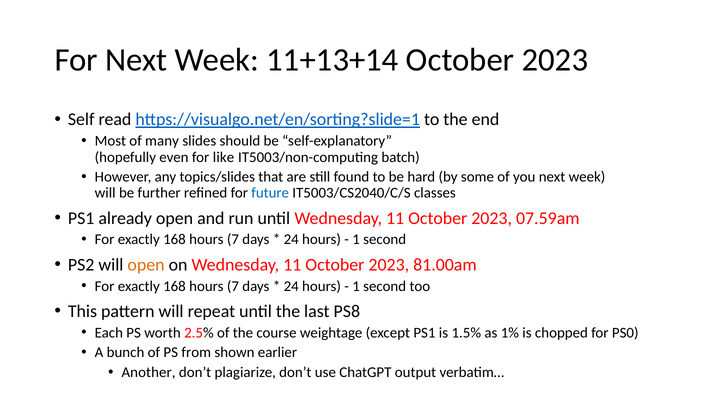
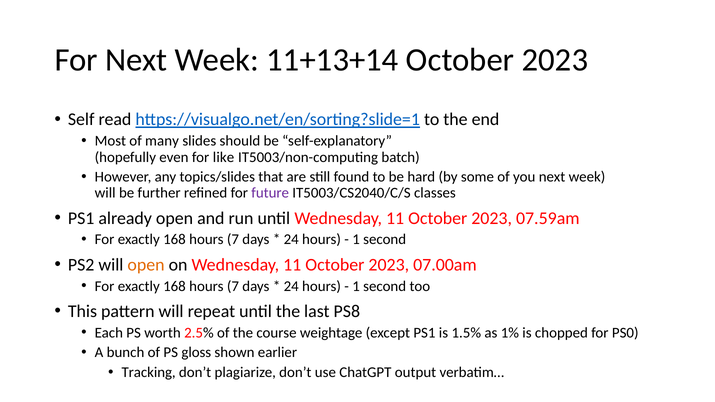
future colour: blue -> purple (270, 193)
81.00am: 81.00am -> 07.00am (445, 265)
from: from -> gloss (196, 353)
Another: Another -> Tracking (149, 372)
